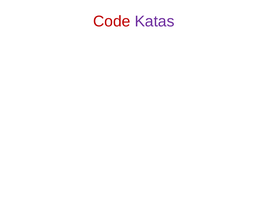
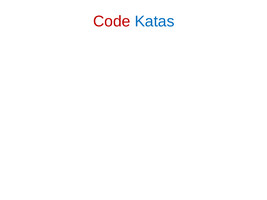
Katas colour: purple -> blue (155, 21)
